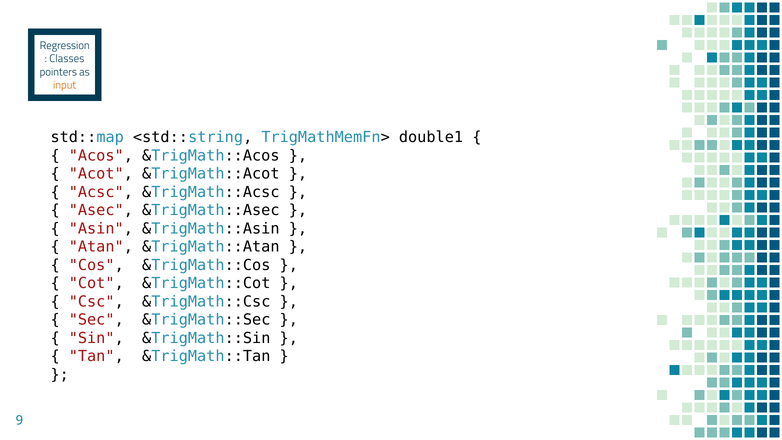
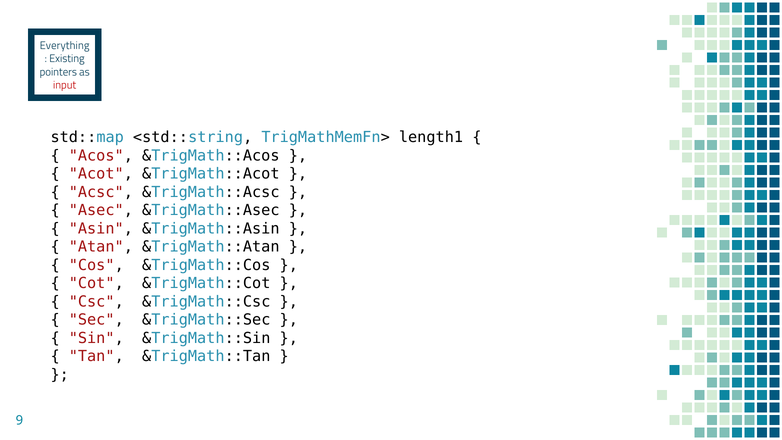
Regression: Regression -> Everything (65, 46)
Classes: Classes -> Existing (67, 59)
input colour: orange -> red (65, 85)
double1: double1 -> length1 (431, 137)
